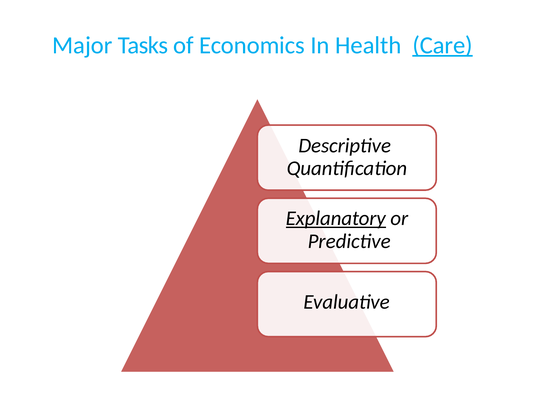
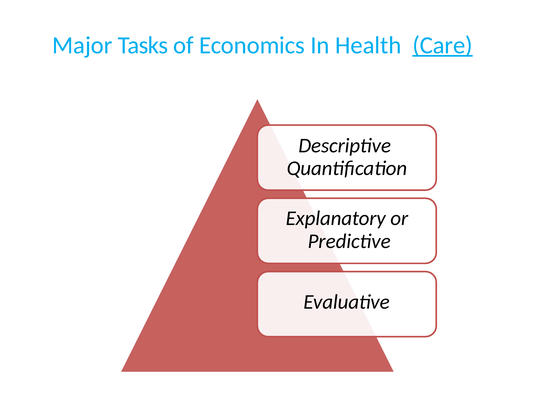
Explanatory underline: present -> none (336, 218)
